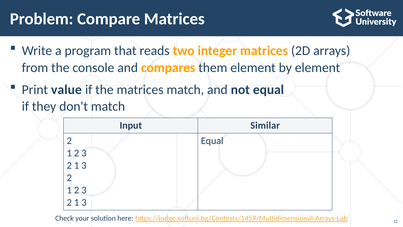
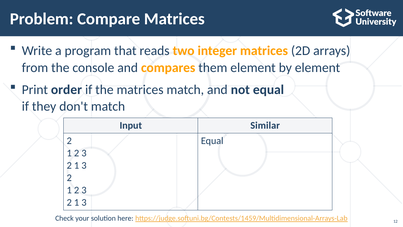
value: value -> order (66, 89)
